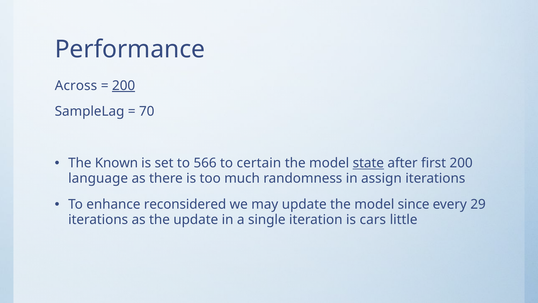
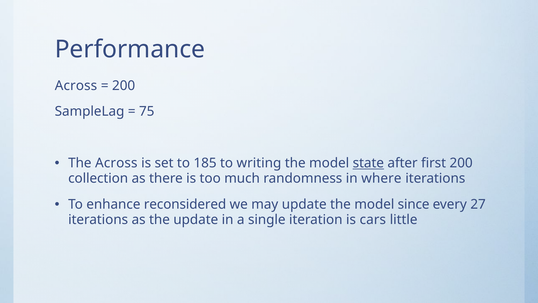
200 underline: present -> none (124, 86)
70: 70 -> 75 (147, 111)
The Known: Known -> Across (116, 163)
566: 566 -> 185 (205, 163)
certain: certain -> writing (259, 163)
language: language -> collection (98, 178)
assign: assign -> where (381, 178)
29: 29 -> 27 (478, 204)
